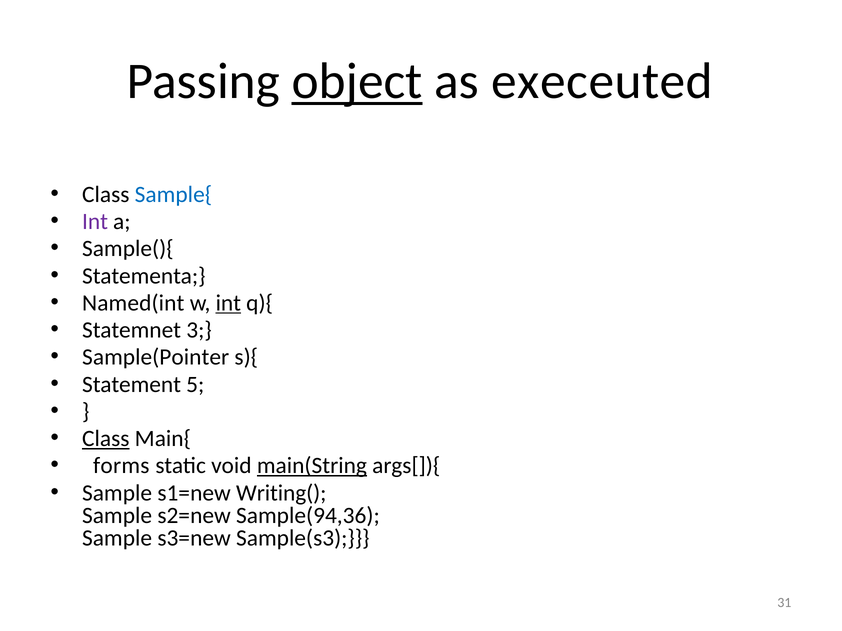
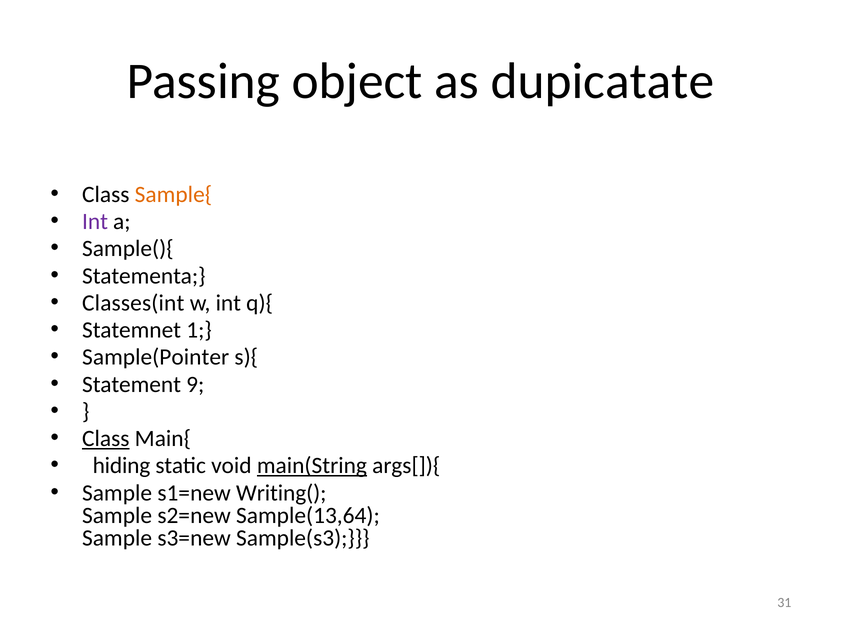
object underline: present -> none (357, 82)
execeuted: execeuted -> dupicatate (602, 82)
Sample{ colour: blue -> orange (173, 195)
Named(int: Named(int -> Classes(int (133, 303)
int underline: present -> none (228, 303)
3: 3 -> 1 (199, 330)
5: 5 -> 9 (195, 385)
forms: forms -> hiding (121, 466)
Sample(94,36: Sample(94,36 -> Sample(13,64 (308, 516)
